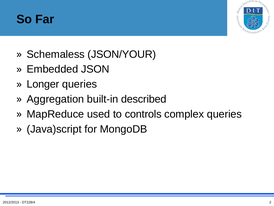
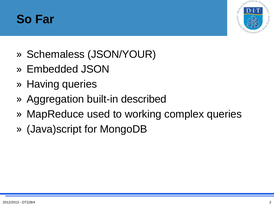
Longer: Longer -> Having (43, 84)
controls: controls -> working (143, 114)
